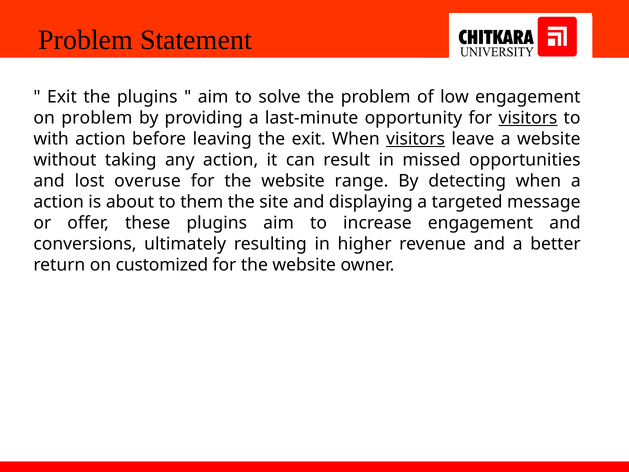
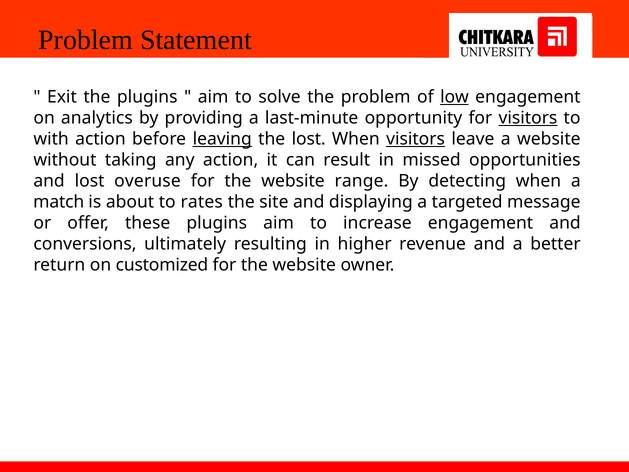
low underline: none -> present (455, 97)
on problem: problem -> analytics (97, 118)
leaving underline: none -> present (222, 139)
the exit: exit -> lost (309, 139)
action: action -> match (59, 202)
them: them -> rates (202, 202)
